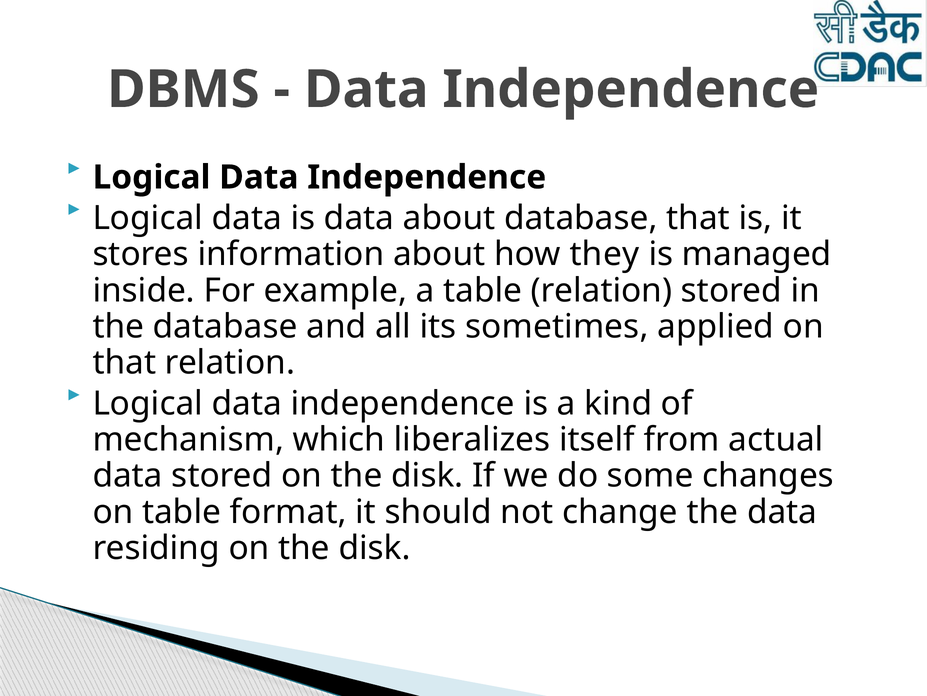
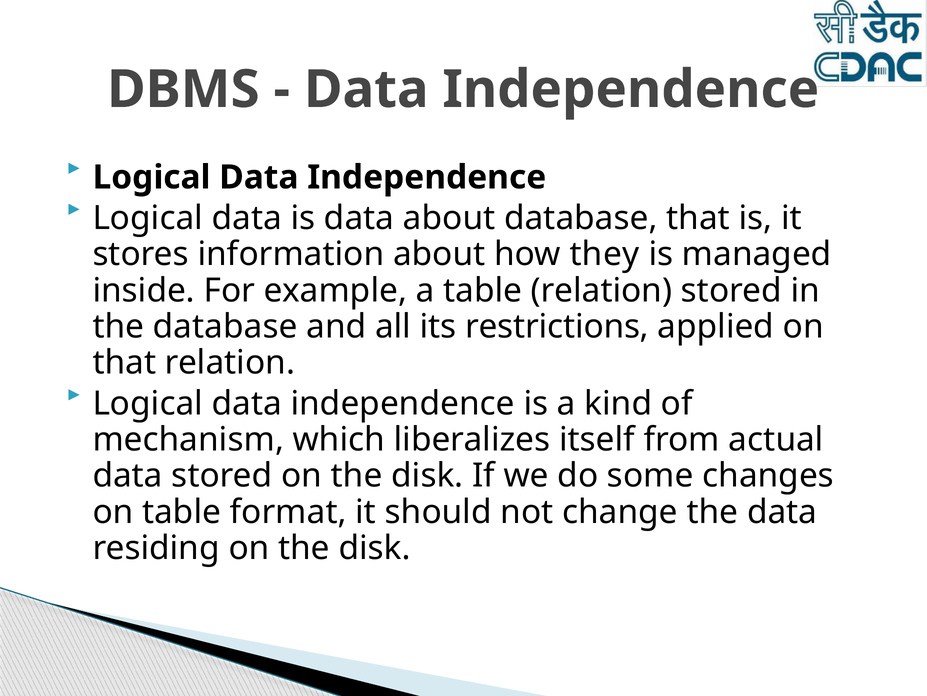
sometimes: sometimes -> restrictions (557, 326)
